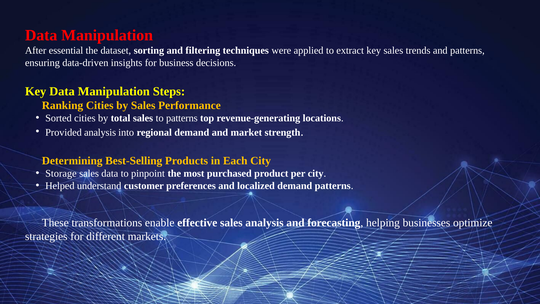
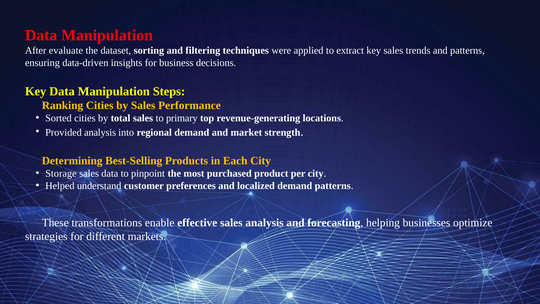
essential: essential -> evaluate (66, 51)
to patterns: patterns -> primary (182, 118)
